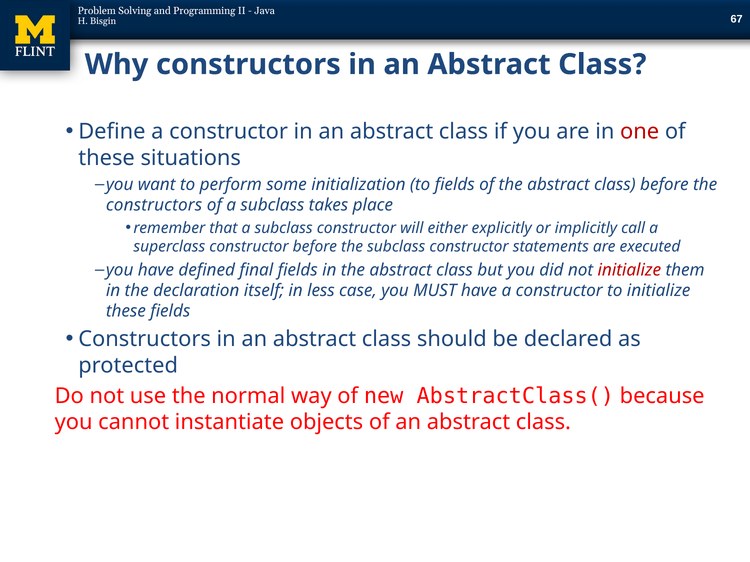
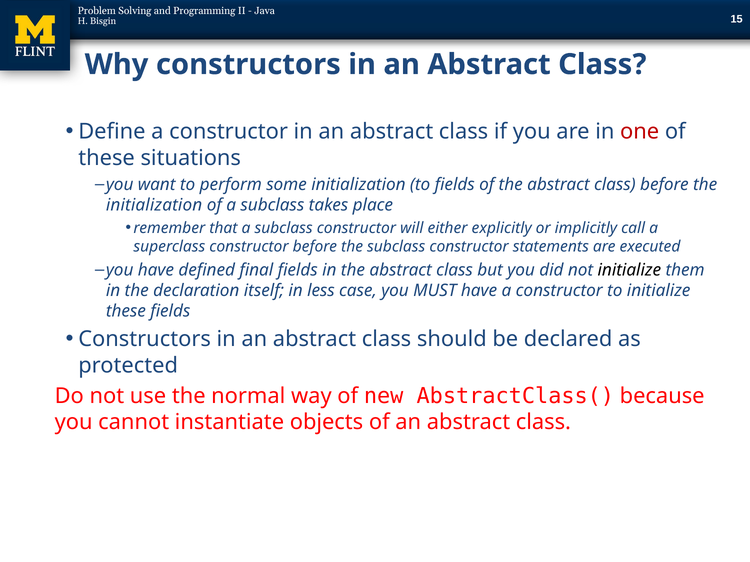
67: 67 -> 15 (737, 19)
constructors: constructors -> initialization (154, 205)
initialize colour: red -> black (629, 270)
